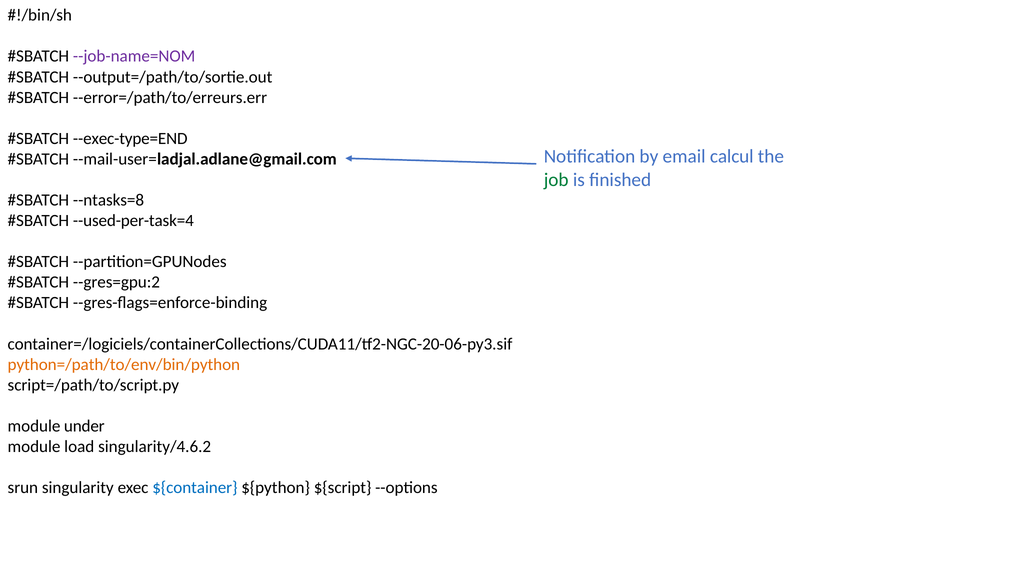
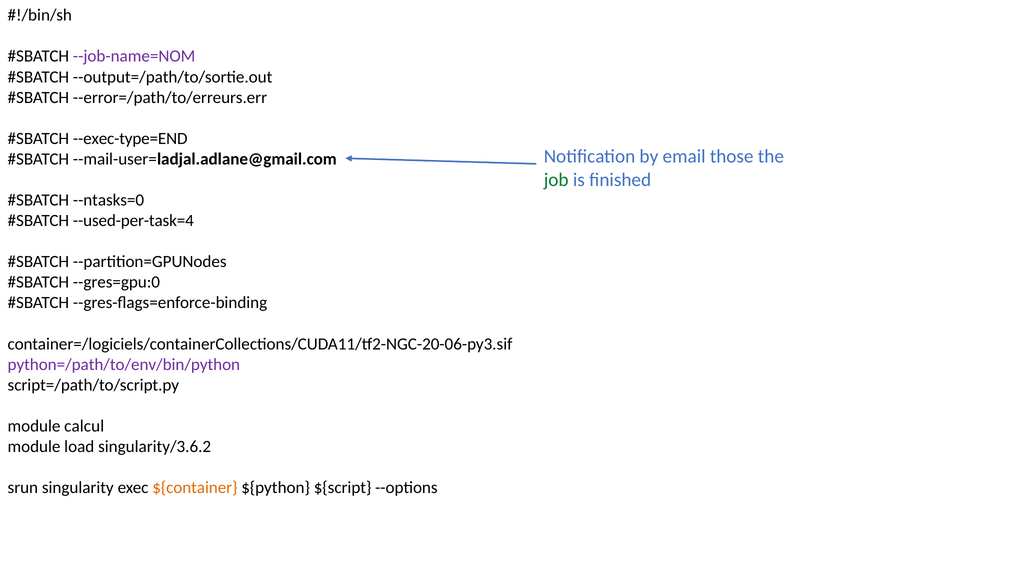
calcul: calcul -> those (732, 156)
--ntasks=8: --ntasks=8 -> --ntasks=0 (109, 200)
--gres=gpu:2: --gres=gpu:2 -> --gres=gpu:0 (116, 282)
python=/path/to/env/bin/python colour: orange -> purple (124, 364)
under: under -> calcul (84, 426)
singularity/4.6.2: singularity/4.6.2 -> singularity/3.6.2 (155, 446)
${container colour: blue -> orange (195, 487)
